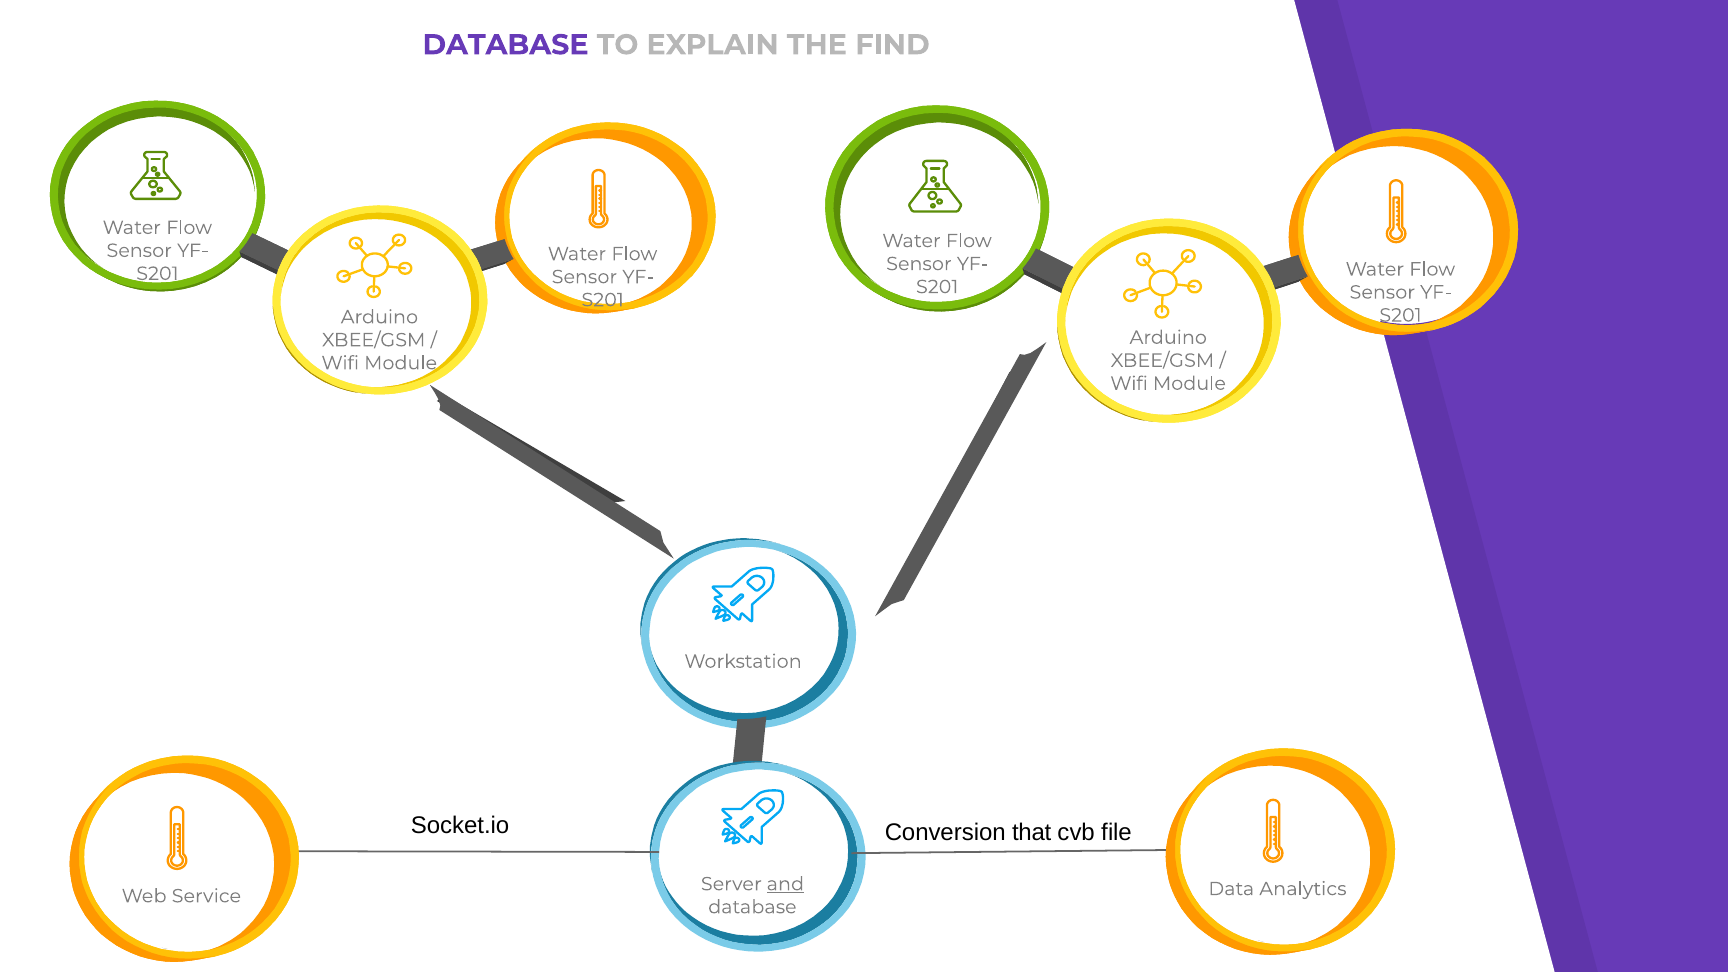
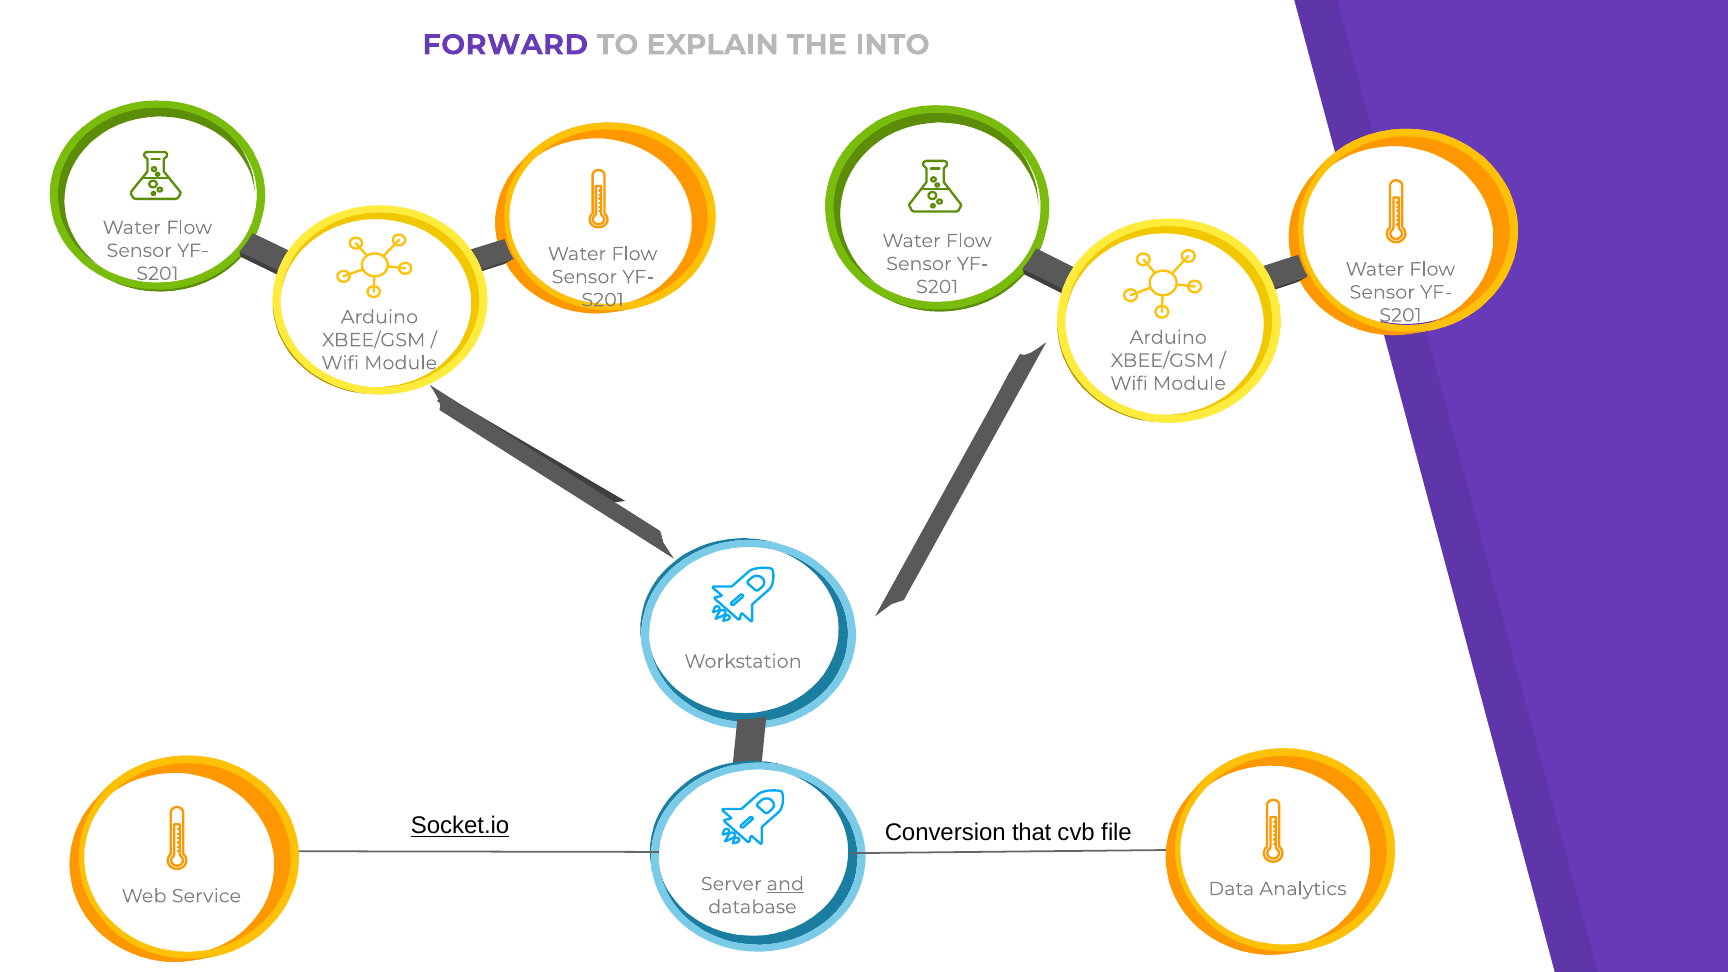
DATABASE: DATABASE -> FORWARD (505, 45)
FIND: FIND -> INTO (892, 45)
Socket.io underline: none -> present (460, 826)
